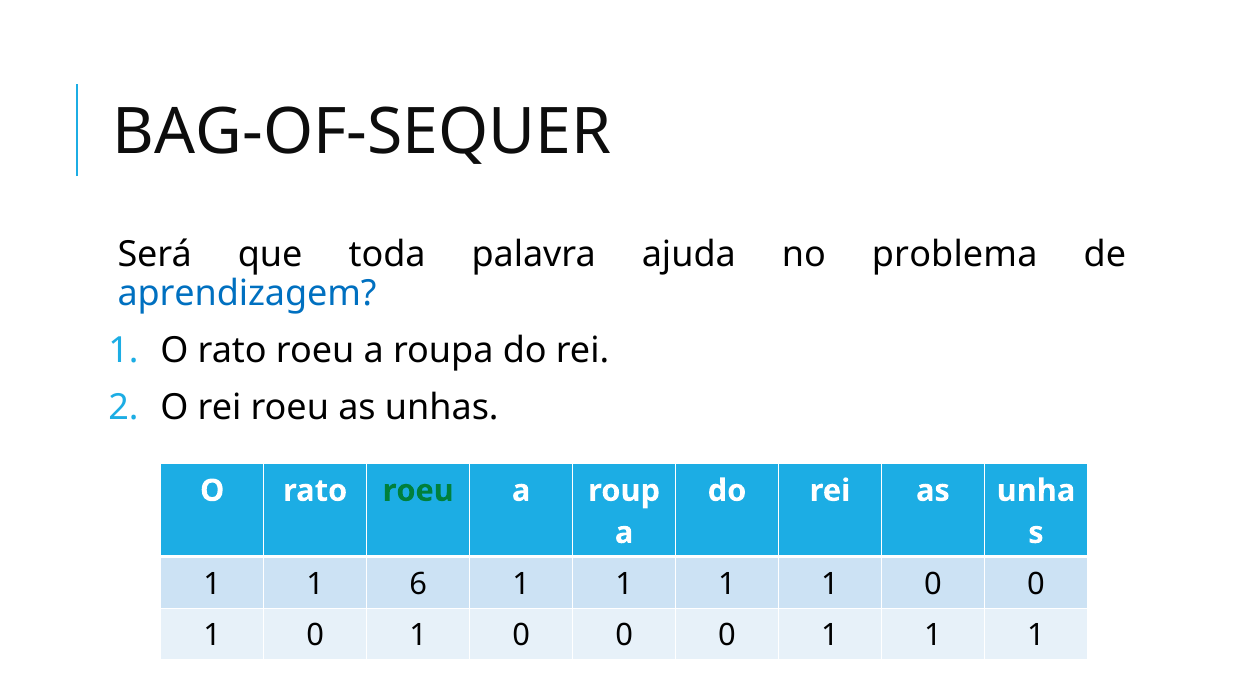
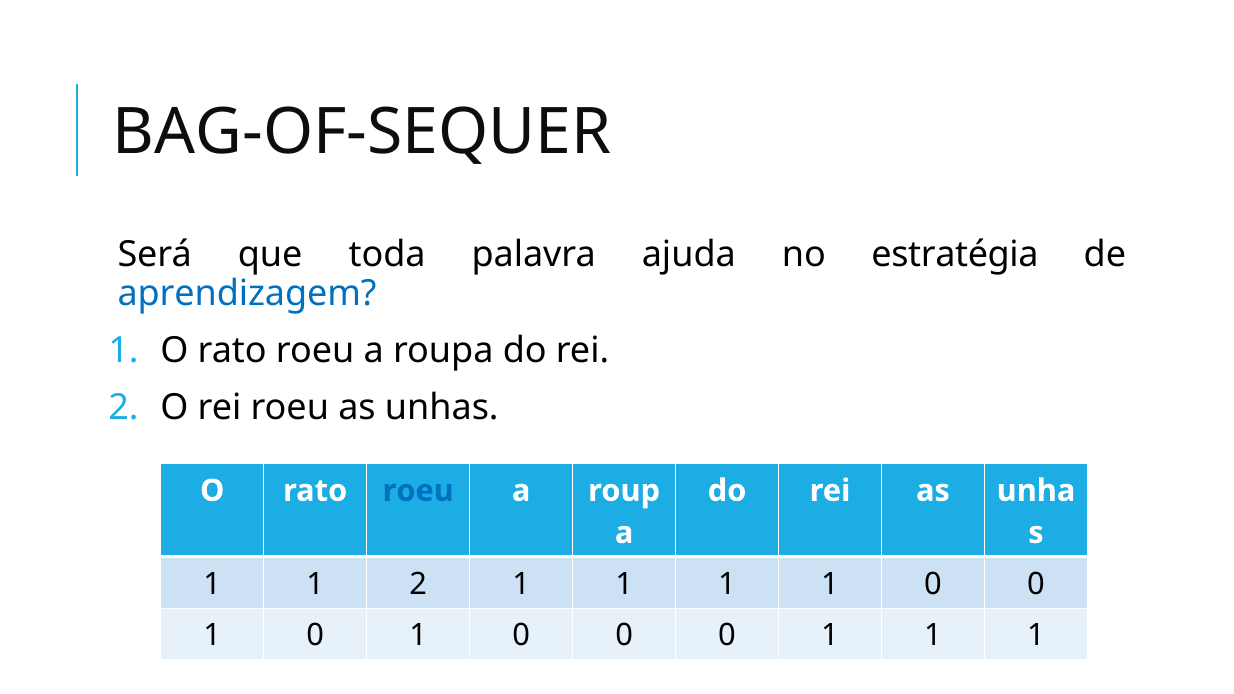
problema: problema -> estratégia (955, 255)
roeu colour: green -> blue (418, 491)
1 6: 6 -> 2 (418, 584)
